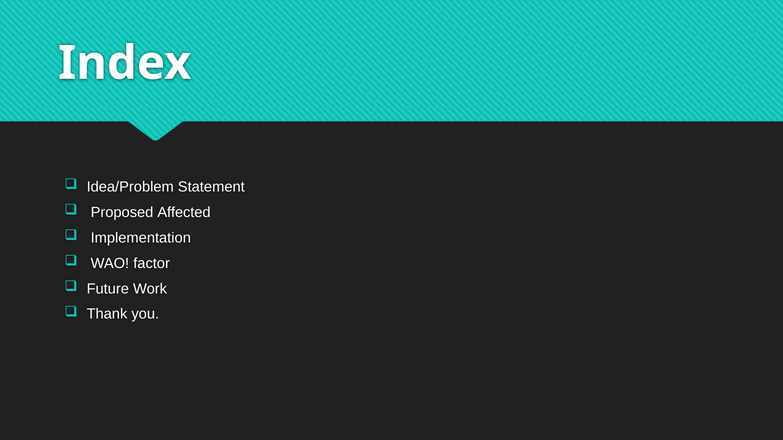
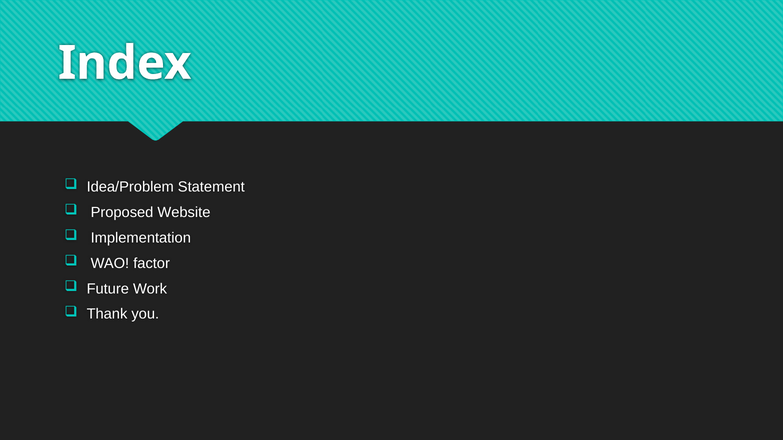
Affected: Affected -> Website (184, 213)
